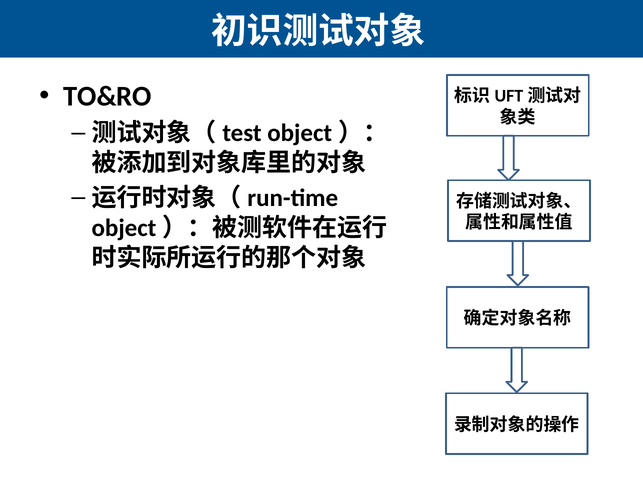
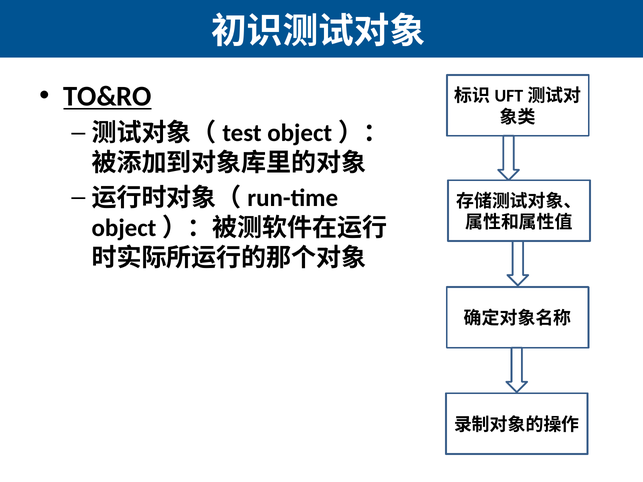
TO&RO underline: none -> present (108, 96)
